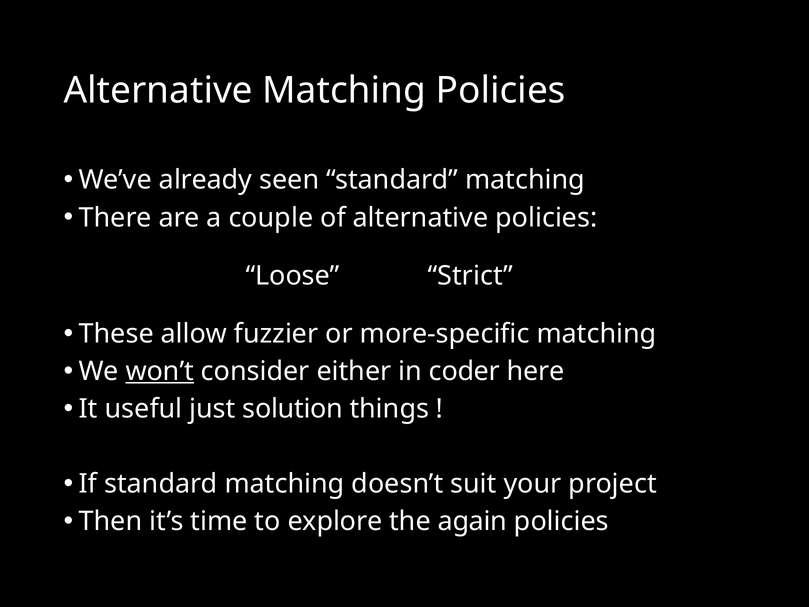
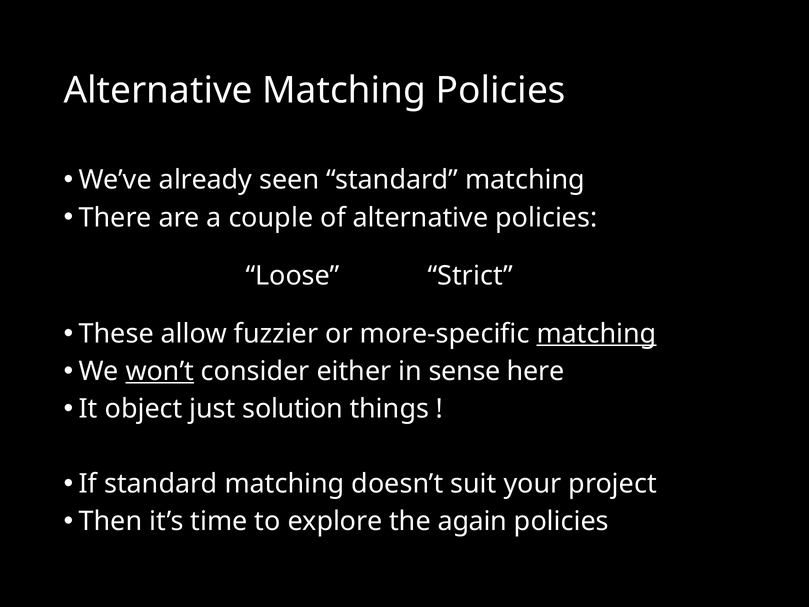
matching underline: none -> present (597, 334)
coder: coder -> sense (464, 371)
useful: useful -> object (144, 409)
